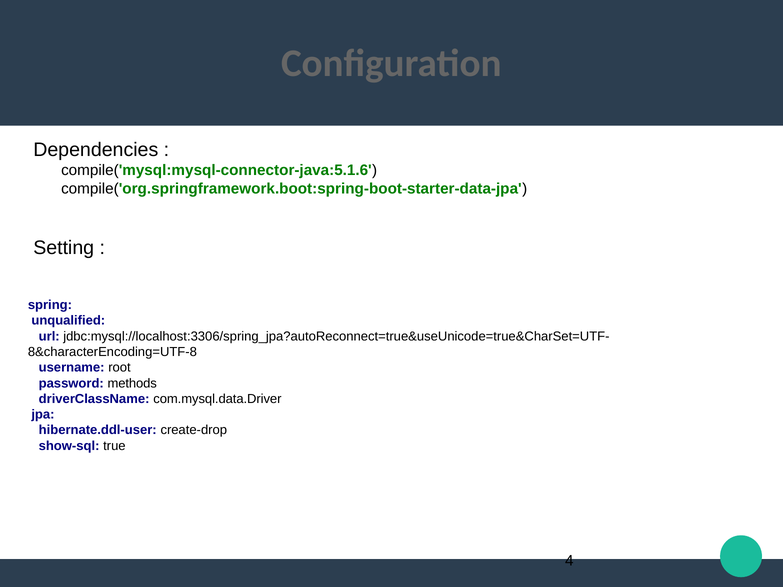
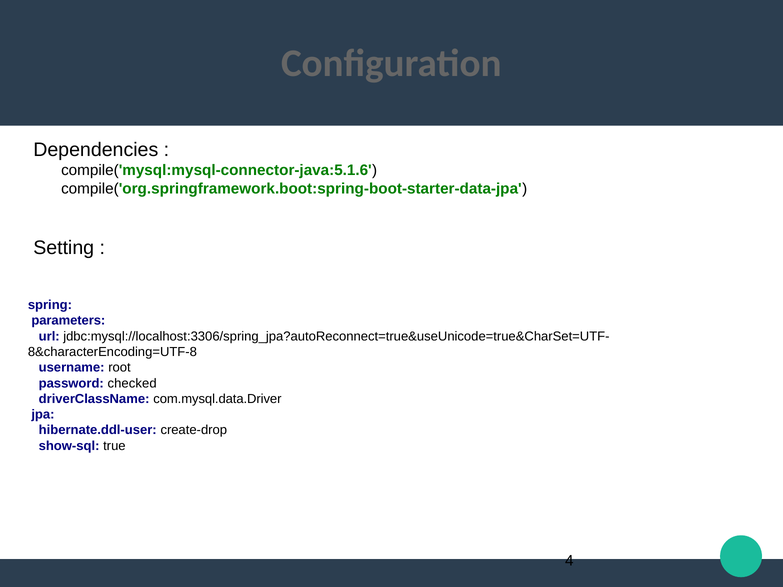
unqualified: unqualified -> parameters (68, 321)
methods: methods -> checked (132, 383)
